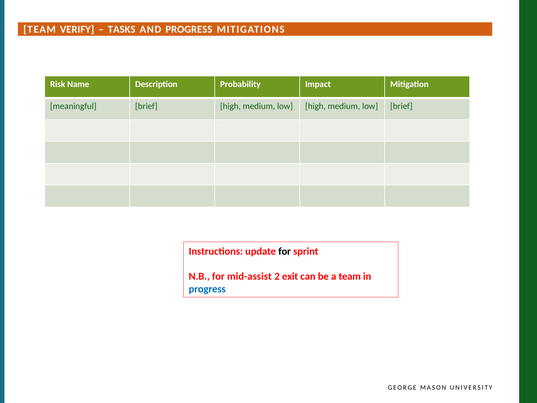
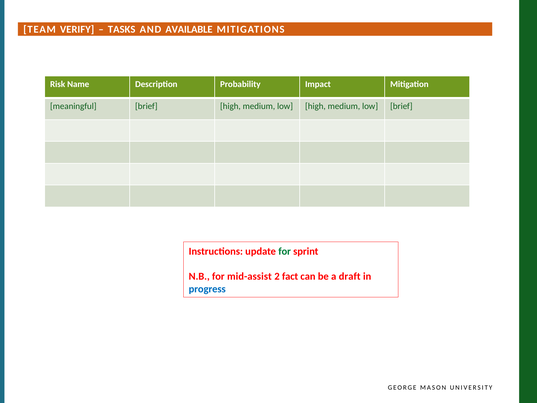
AND PROGRESS: PROGRESS -> AVAILABLE (189, 29)
for colour: black -> green (285, 251)
exit: exit -> fact (290, 276)
a team: team -> draft (350, 276)
